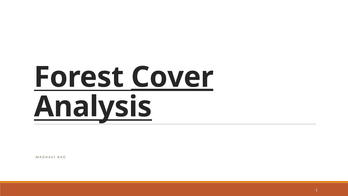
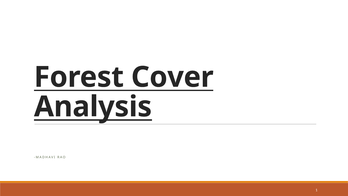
Cover underline: present -> none (172, 77)
